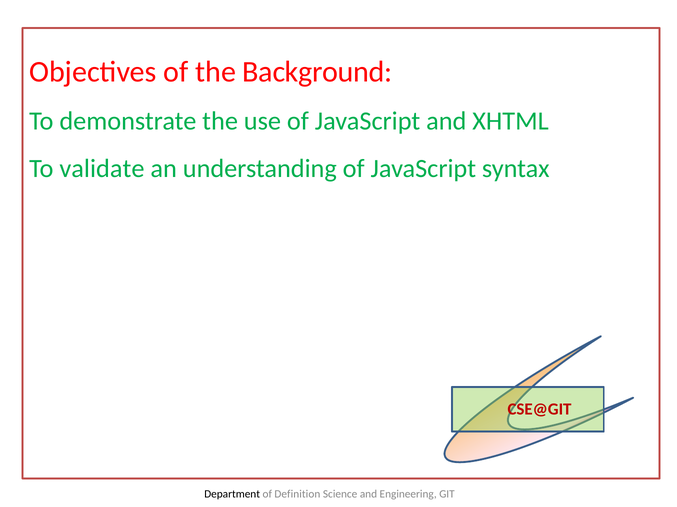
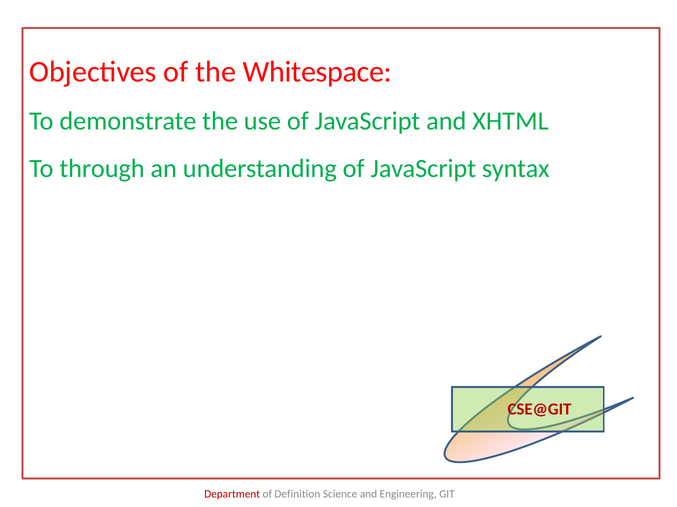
Background: Background -> Whitespace (317, 72)
validate: validate -> through (102, 169)
Department colour: black -> red (232, 495)
